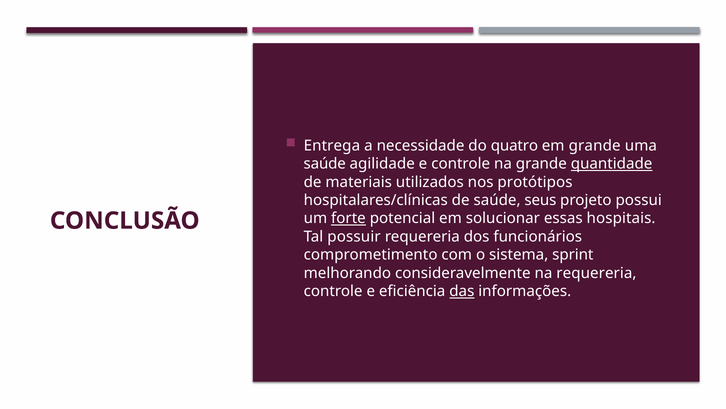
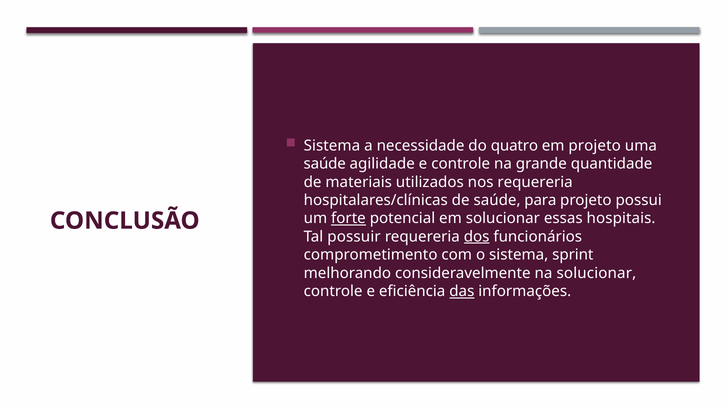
Entrega: Entrega -> Sistema (332, 145)
em grande: grande -> projeto (595, 145)
quantidade underline: present -> none (612, 164)
nos protótipos: protótipos -> requereria (535, 182)
seus: seus -> para (540, 200)
dos underline: none -> present (477, 236)
na requereria: requereria -> solucionar (596, 273)
